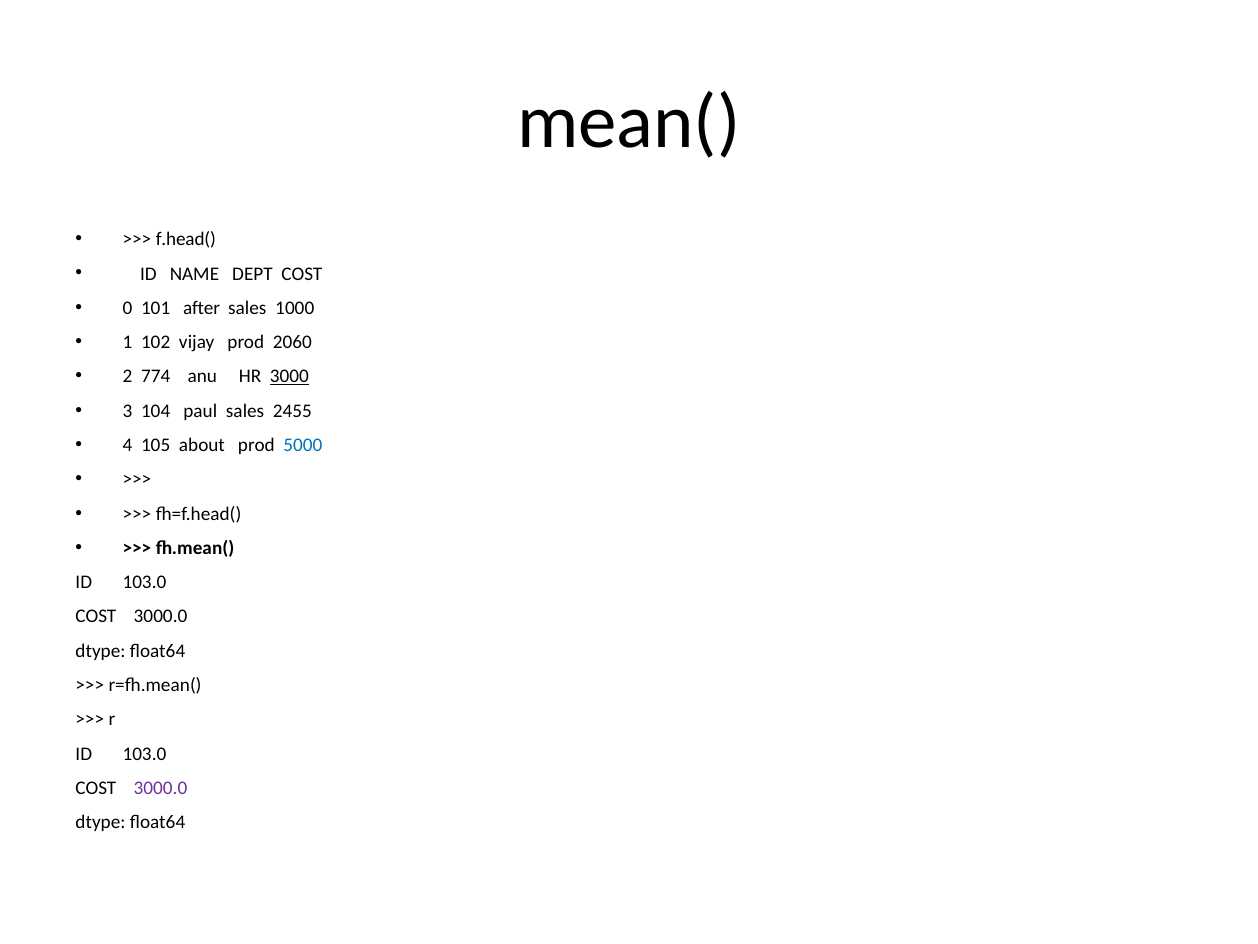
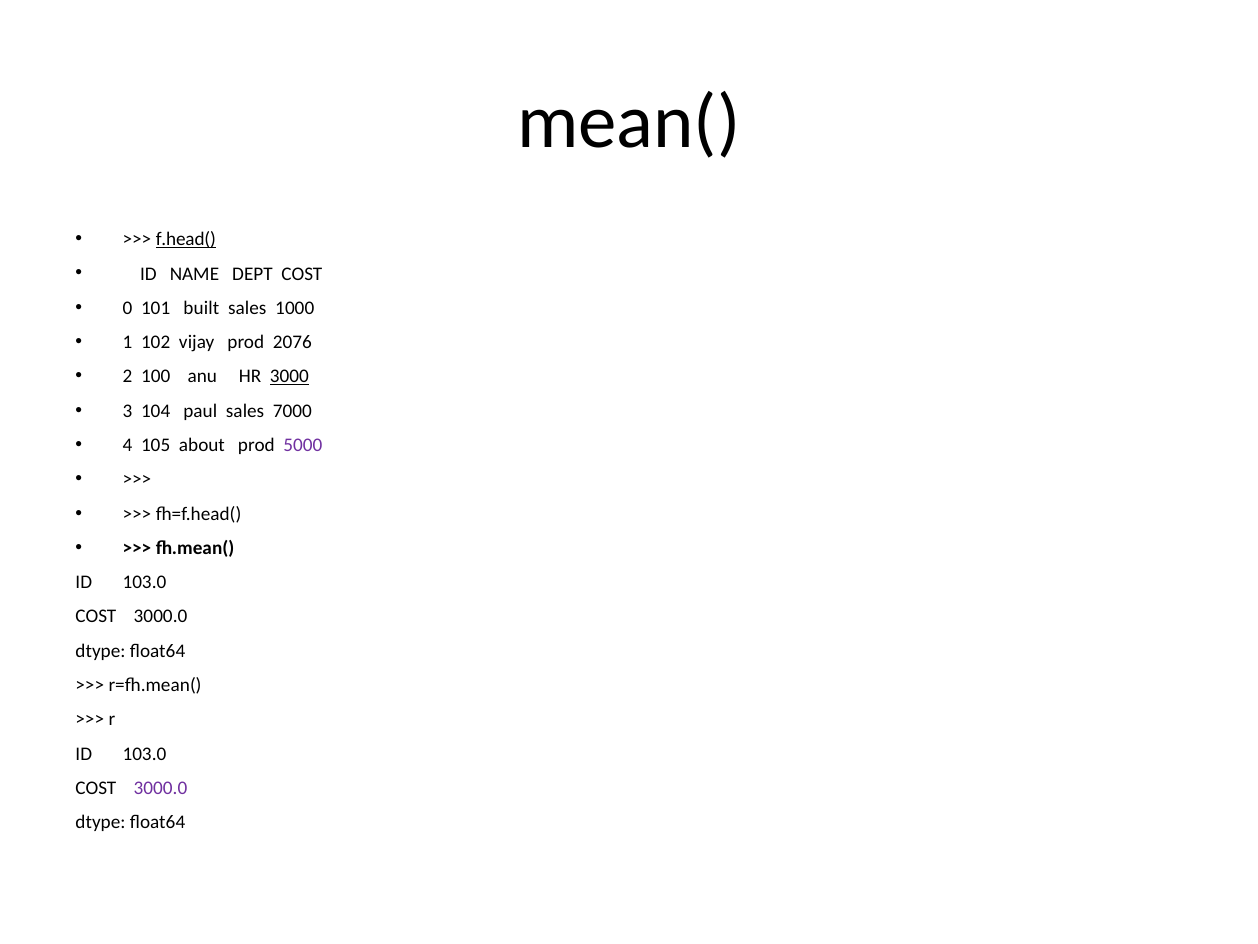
f.head( underline: none -> present (186, 239)
after: after -> built (201, 308)
2060: 2060 -> 2076 (292, 342)
774: 774 -> 100 (156, 376)
2455: 2455 -> 7000 (292, 411)
5000 colour: blue -> purple (303, 445)
